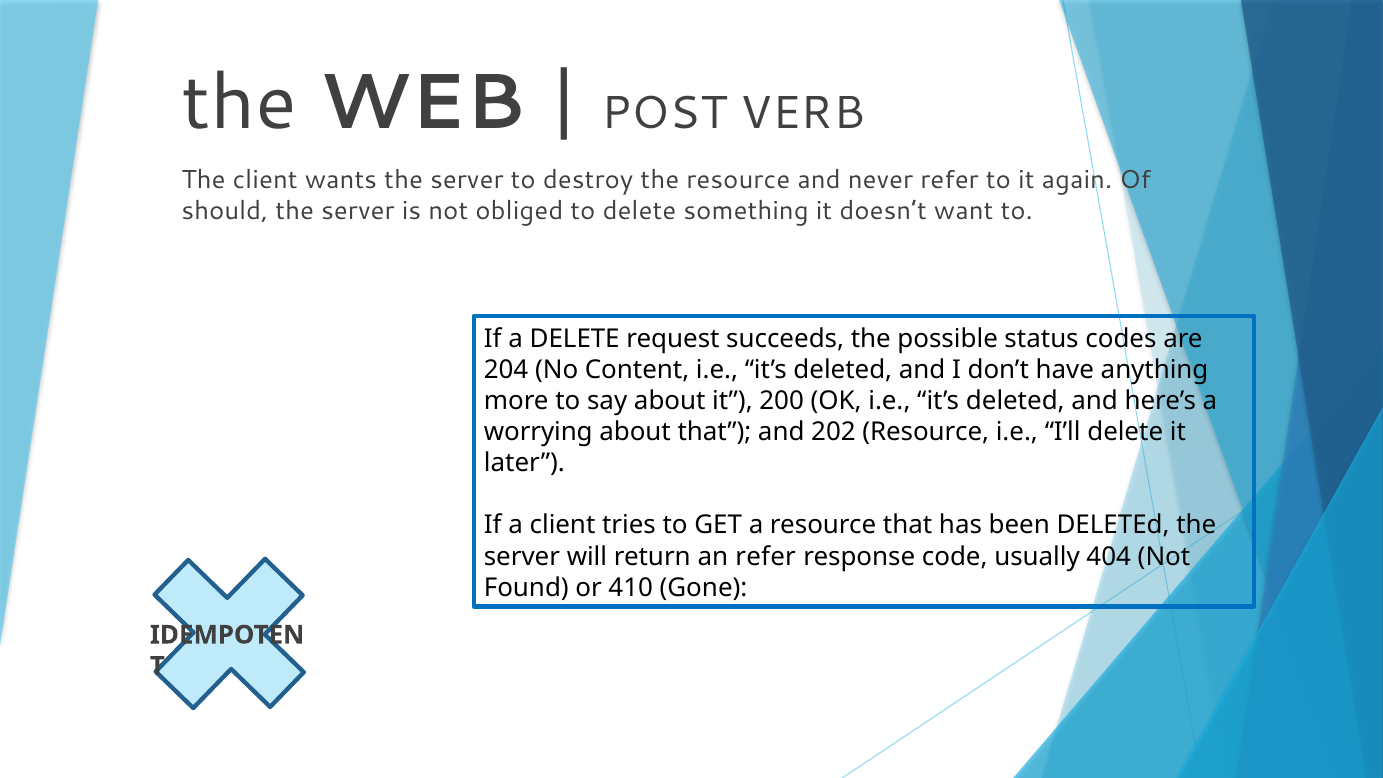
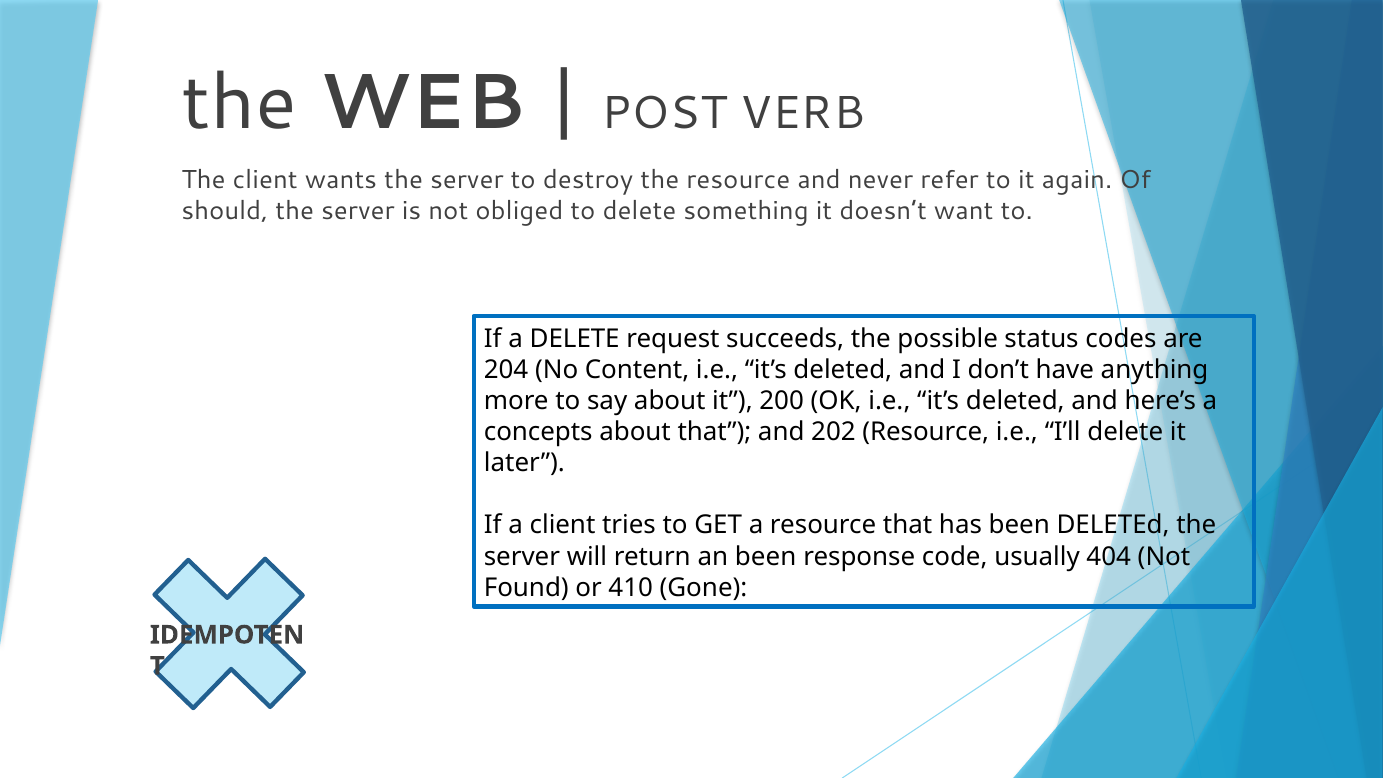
worrying: worrying -> concepts (538, 432)
an refer: refer -> been (766, 556)
